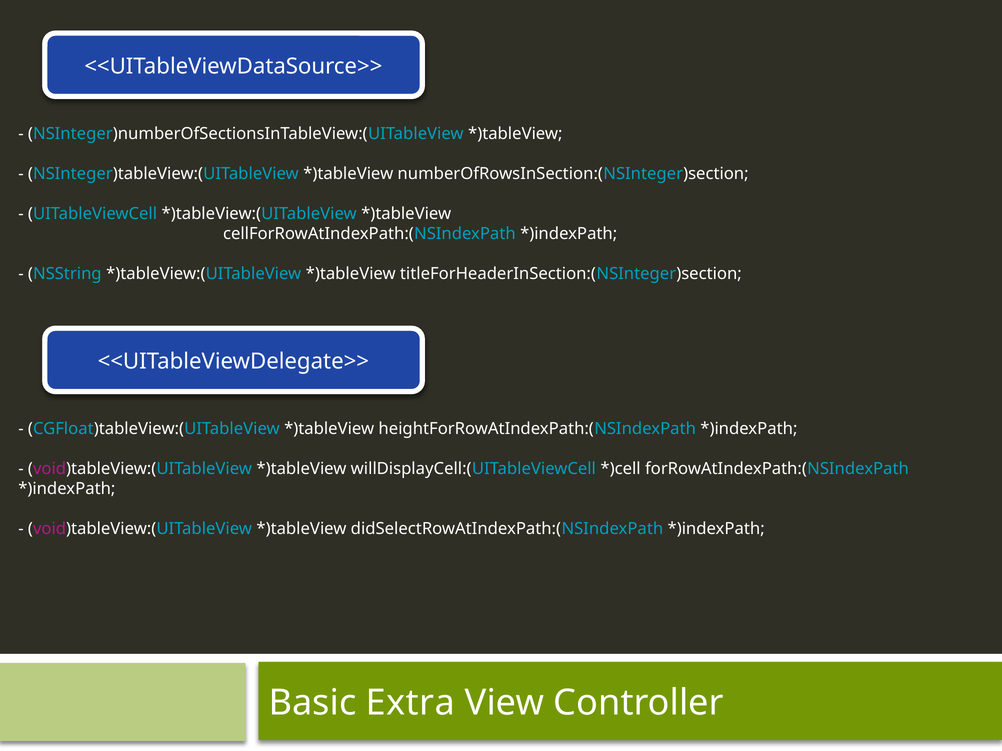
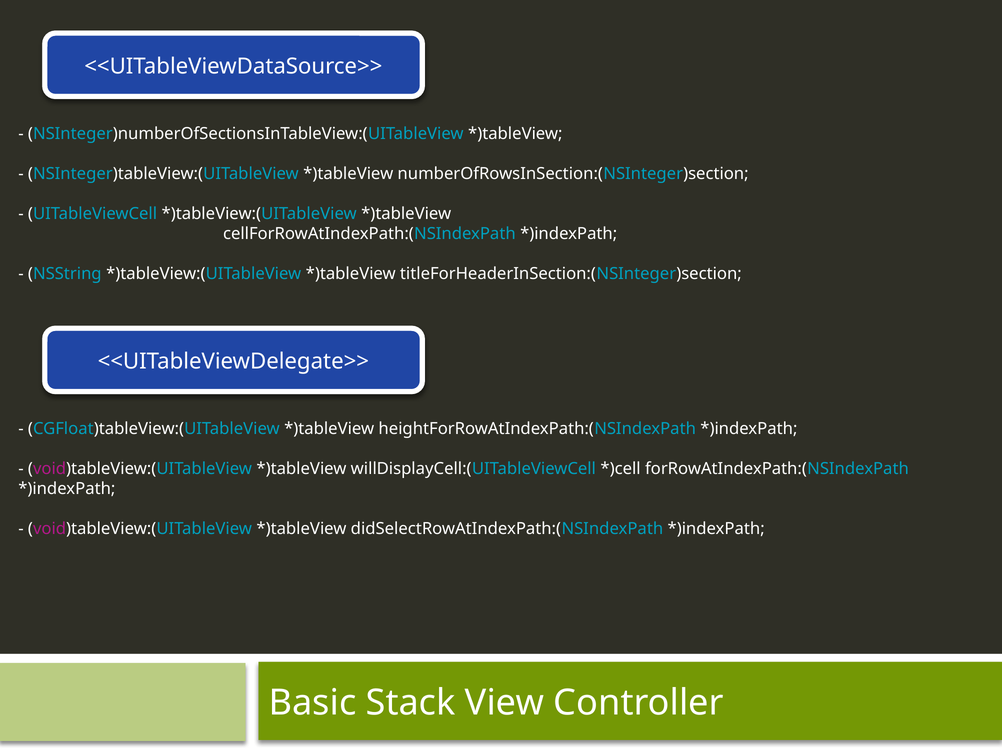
Extra: Extra -> Stack (411, 703)
